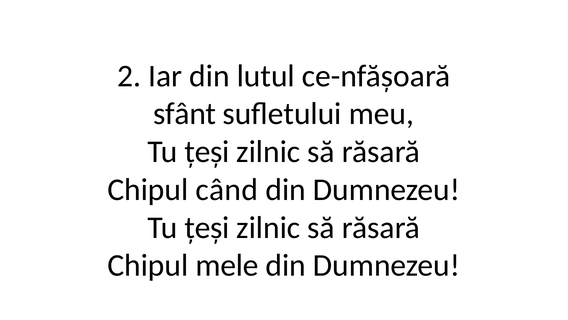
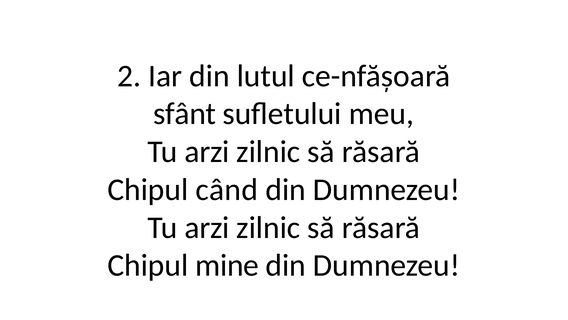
țeși: țeși -> arzi (207, 152)
țeși: țeși -> arzi (207, 227)
mele: mele -> mine (227, 265)
